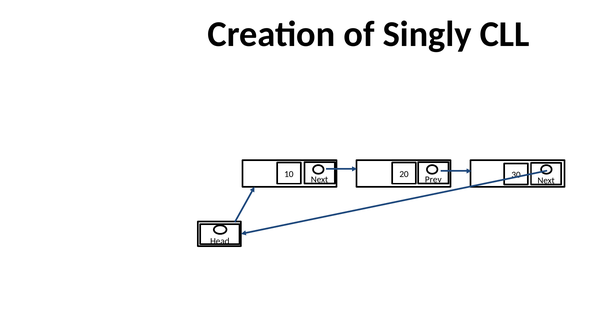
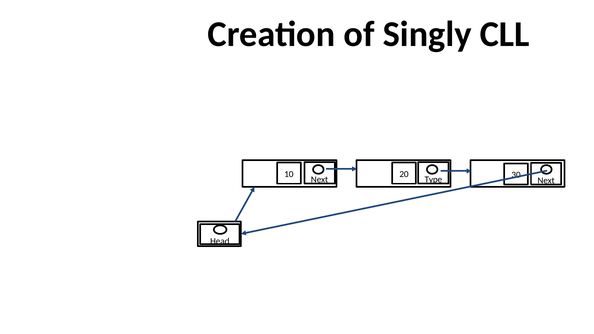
Prev: Prev -> Type (433, 180)
